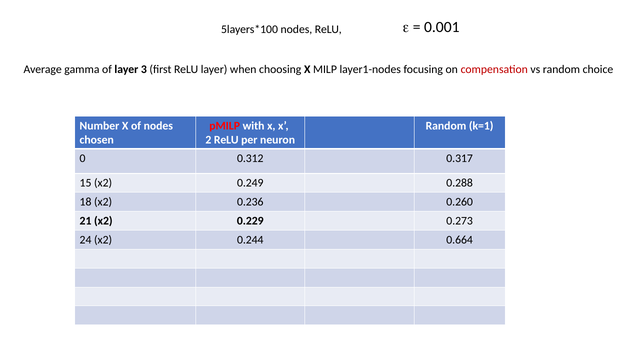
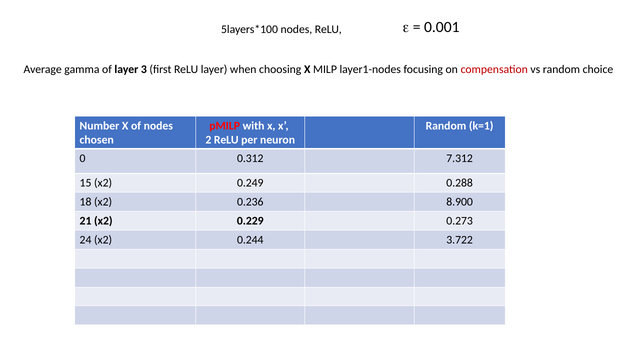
0.317: 0.317 -> 7.312 (460, 159)
0.260: 0.260 -> 8.900 (460, 202)
0.664: 0.664 -> 3.722 (460, 240)
